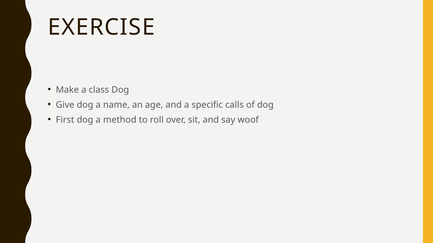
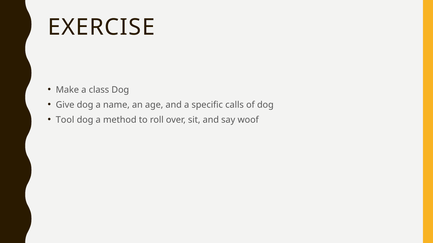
First: First -> Tool (65, 120)
